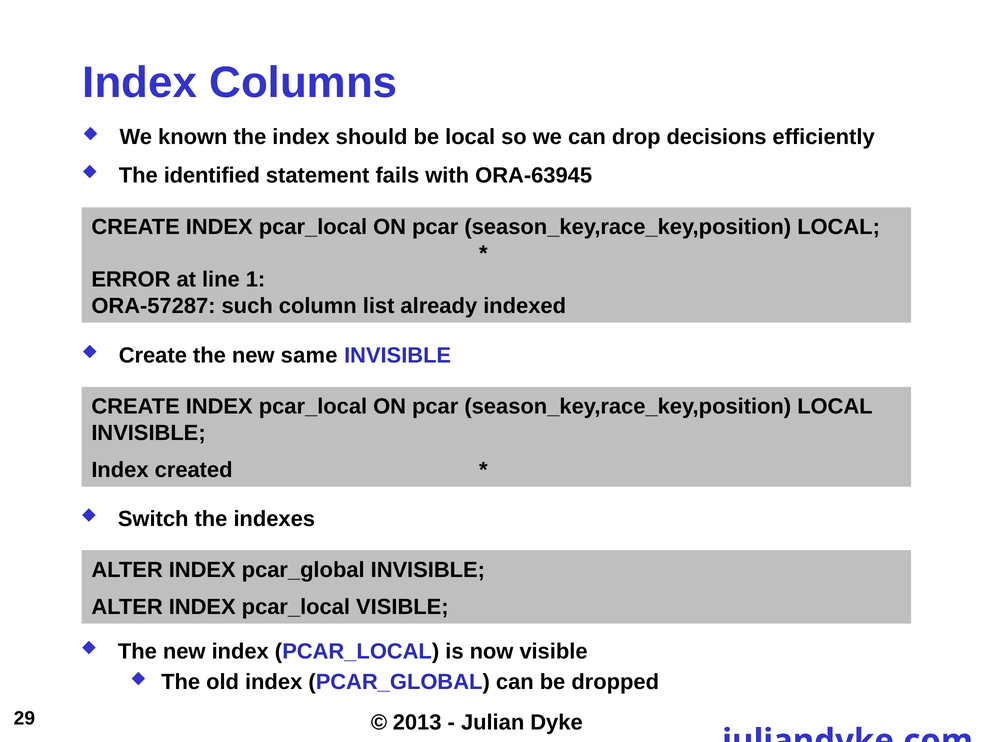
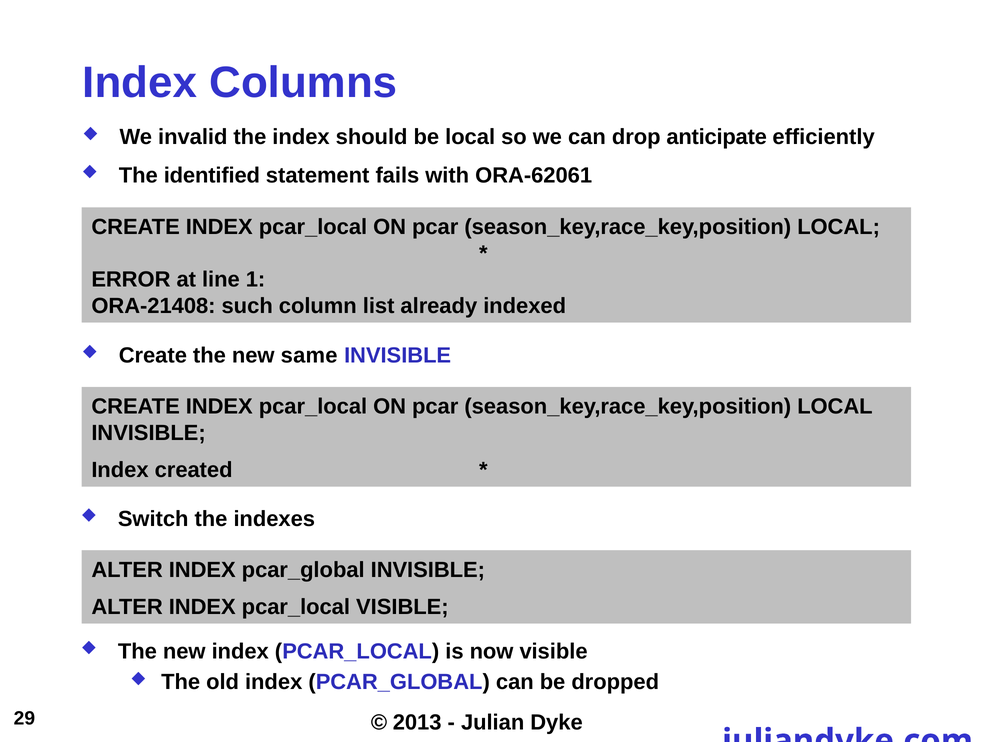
known: known -> invalid (193, 137)
decisions: decisions -> anticipate (717, 137)
ORA-63945: ORA-63945 -> ORA-62061 (534, 175)
ORA-57287: ORA-57287 -> ORA-21408 (153, 306)
